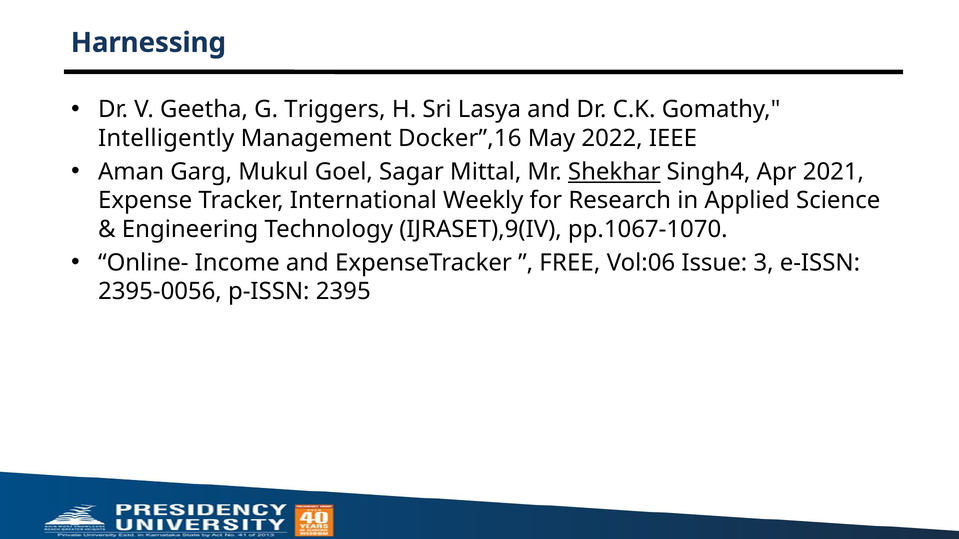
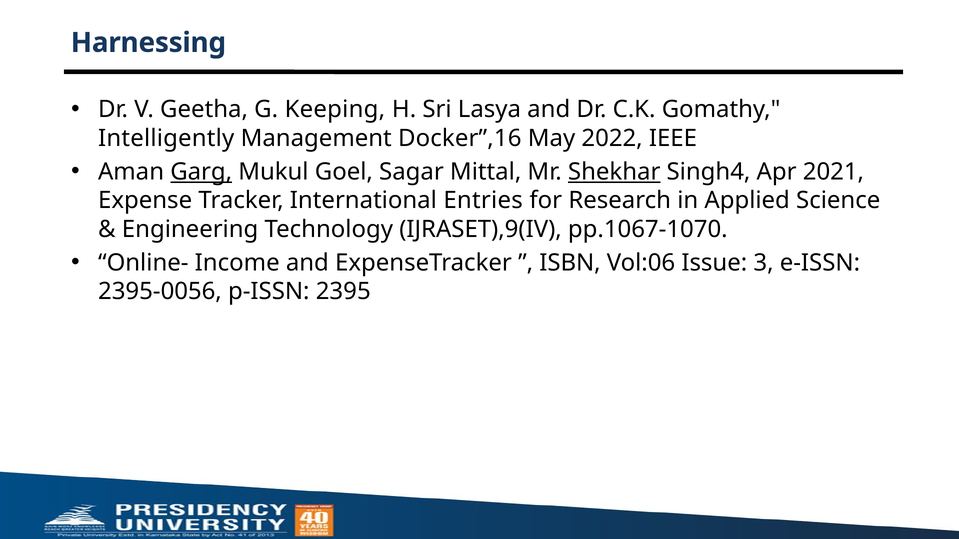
Triggers: Triggers -> Keeping (335, 110)
Garg underline: none -> present (201, 172)
Weekly: Weekly -> Entries (483, 201)
FREE: FREE -> ISBN (570, 263)
